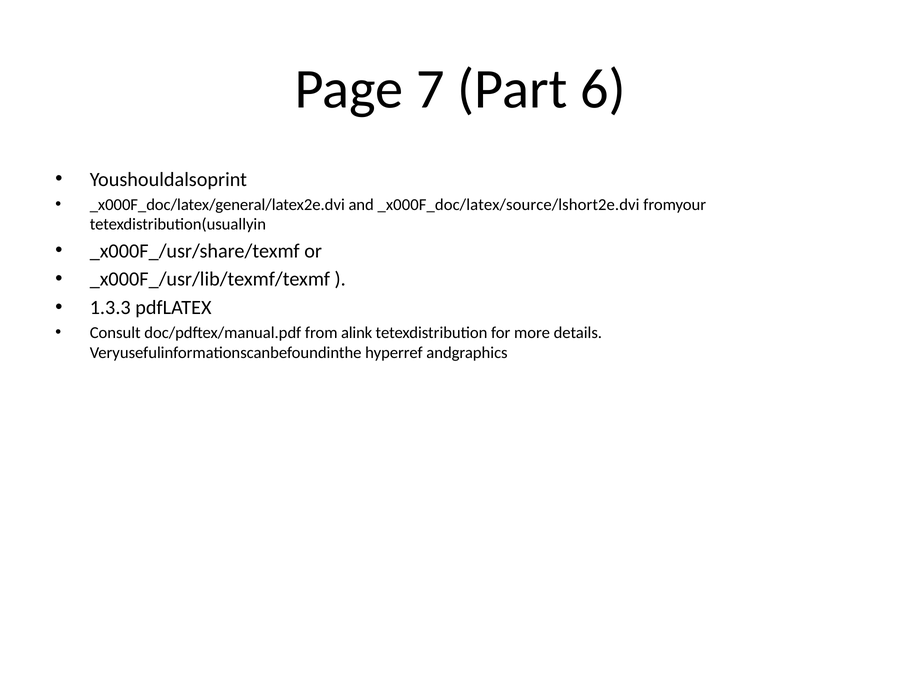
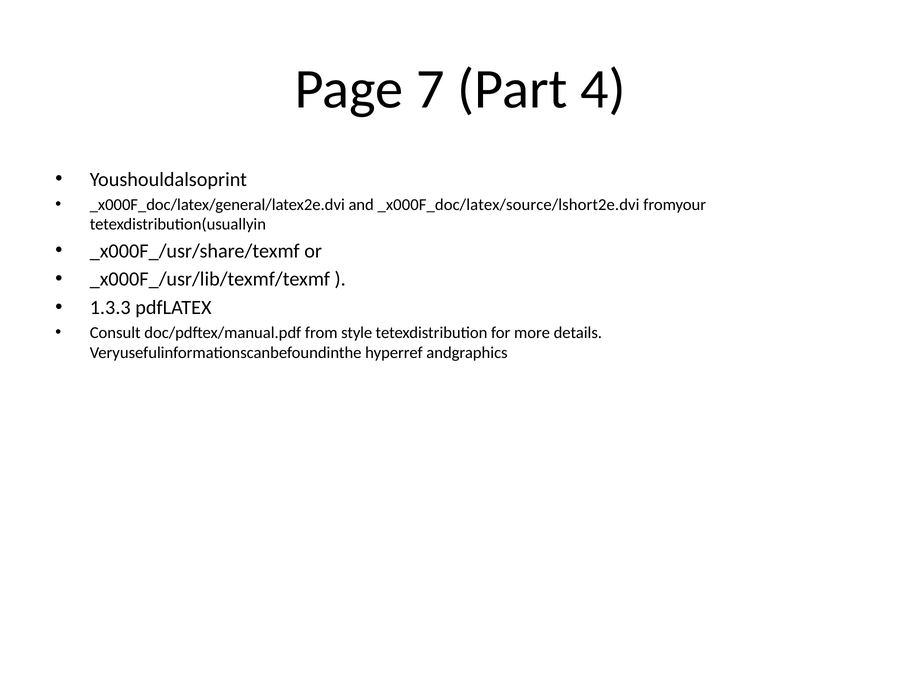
6: 6 -> 4 (603, 89)
alink: alink -> style (357, 333)
